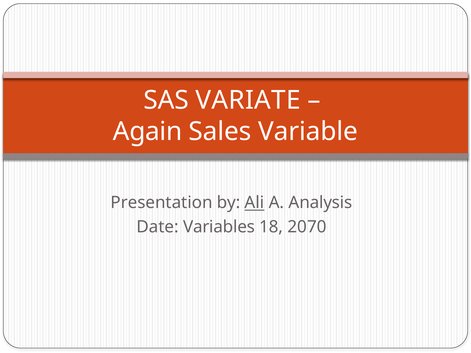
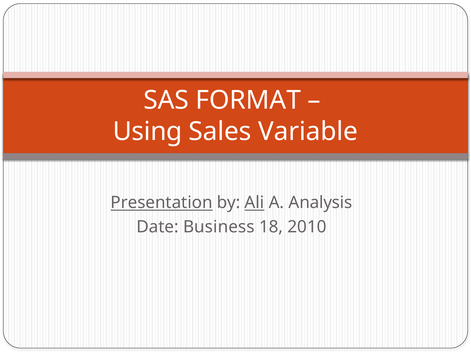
VARIATE: VARIATE -> FORMAT (248, 100)
Again: Again -> Using (148, 132)
Presentation underline: none -> present (162, 203)
Variables: Variables -> Business (219, 227)
2070: 2070 -> 2010 (307, 227)
